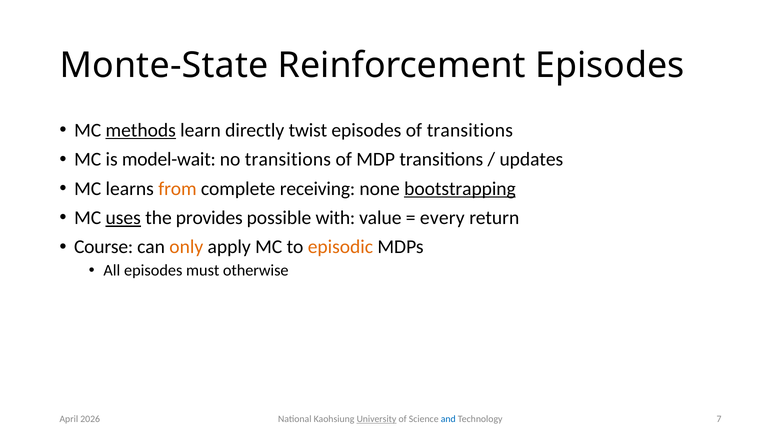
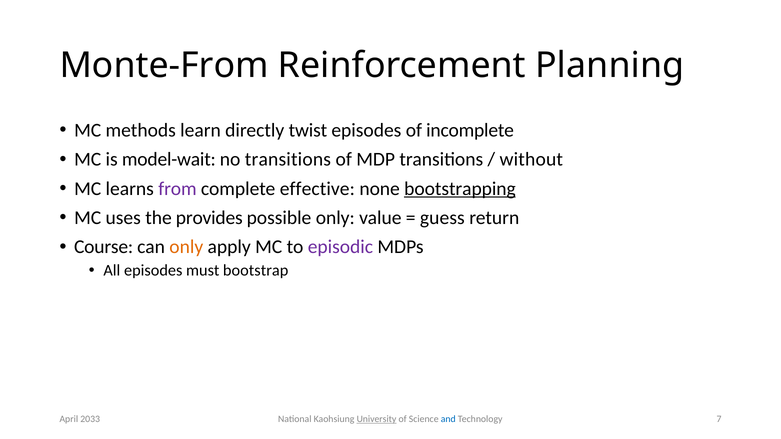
Monte-State: Monte-State -> Monte-From (164, 66)
Reinforcement Episodes: Episodes -> Planning (610, 66)
methods underline: present -> none (141, 130)
of transitions: transitions -> incomplete (470, 130)
updates: updates -> without (531, 160)
from colour: orange -> purple (177, 189)
receiving: receiving -> effective (317, 189)
uses underline: present -> none (123, 218)
possible with: with -> only (335, 218)
every: every -> guess (442, 218)
episodic colour: orange -> purple (340, 247)
otherwise: otherwise -> bootstrap (256, 271)
2026: 2026 -> 2033 (90, 420)
